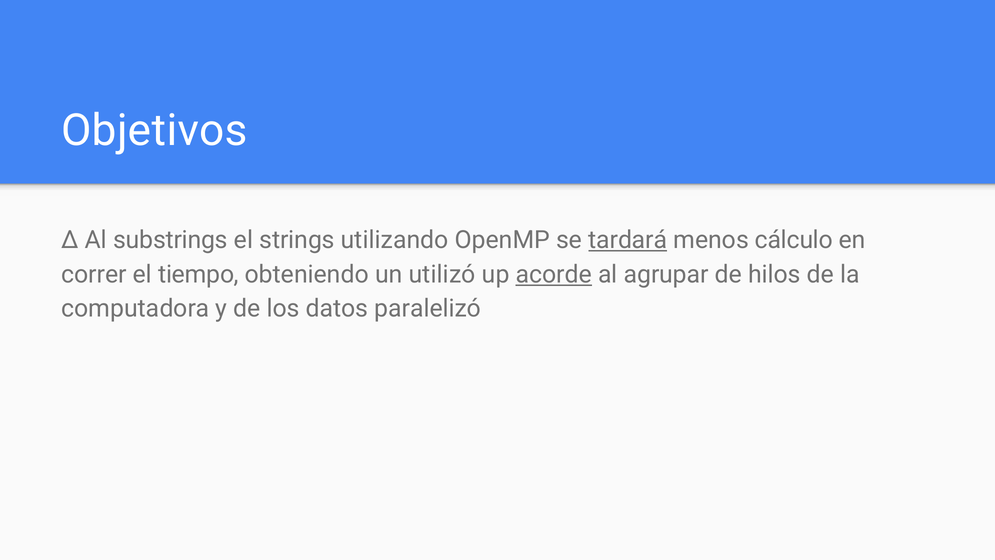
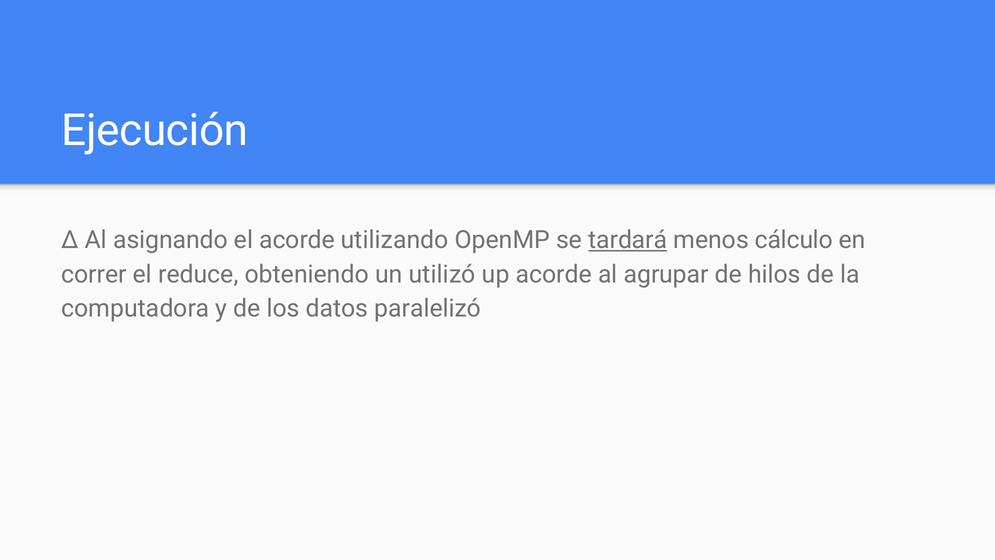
Objetivos: Objetivos -> Ejecución (155, 131)
substrings: substrings -> asignando (170, 240)
el strings: strings -> acorde (297, 240)
tiempo: tiempo -> reduce (198, 274)
acorde underline: present -> none (554, 274)
